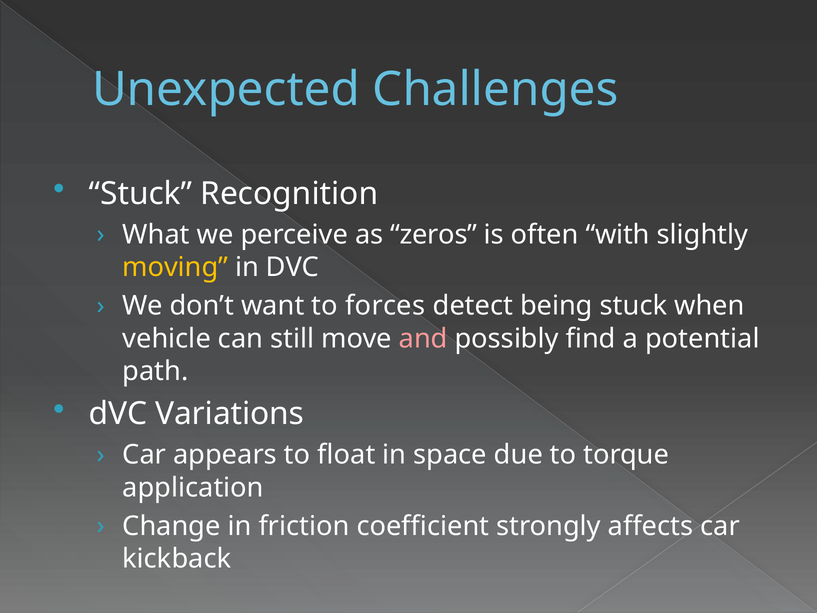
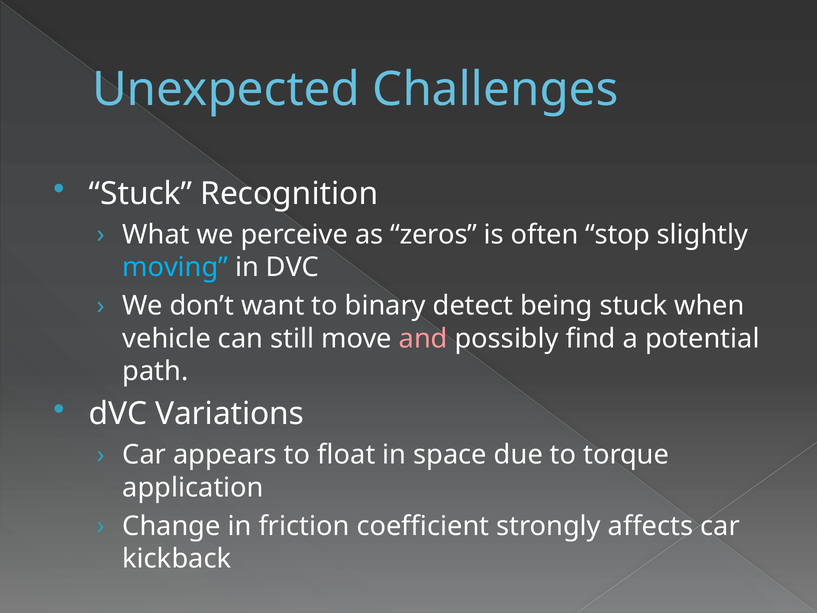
with: with -> stop (618, 235)
moving colour: yellow -> light blue (175, 267)
forces: forces -> binary (385, 306)
